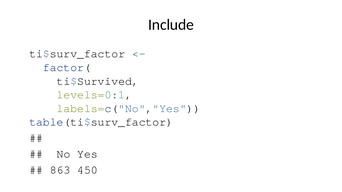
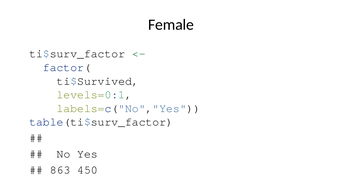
Include: Include -> Female (171, 25)
